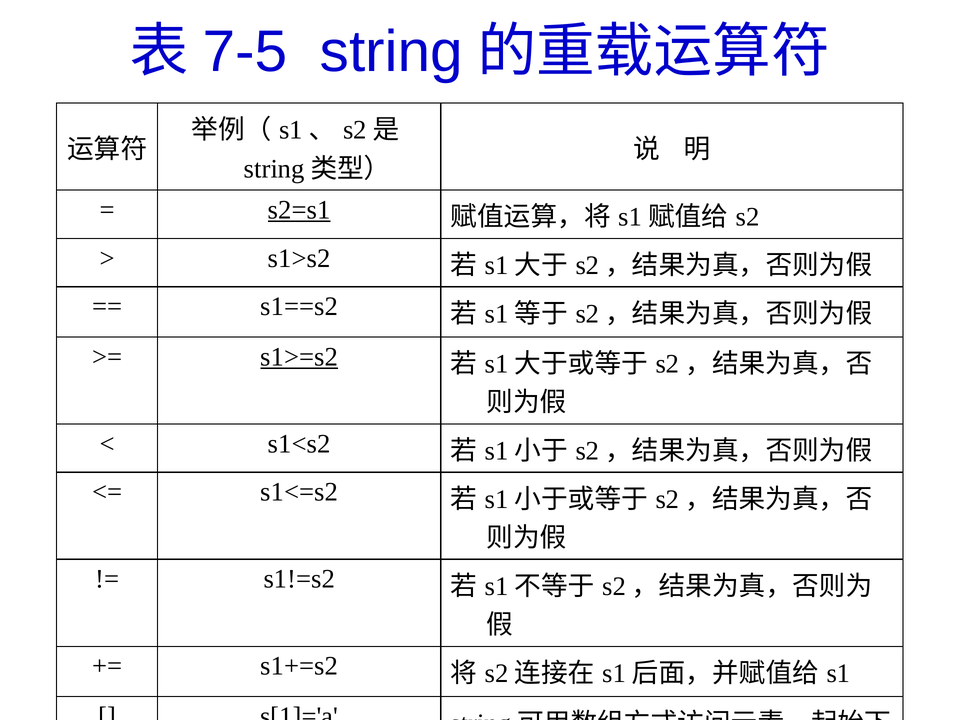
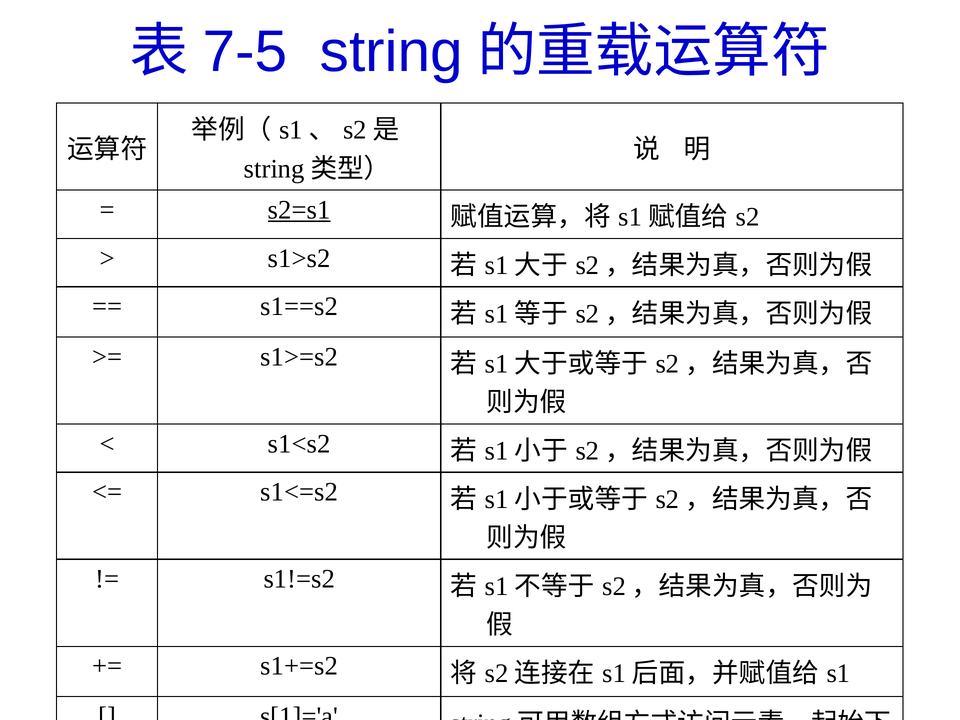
s1>=s2 underline: present -> none (299, 357)
